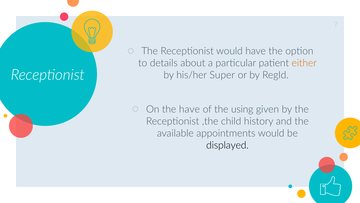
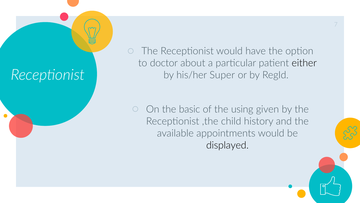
details: details -> doctor (164, 63)
either colour: orange -> black (304, 63)
the have: have -> basic (190, 109)
